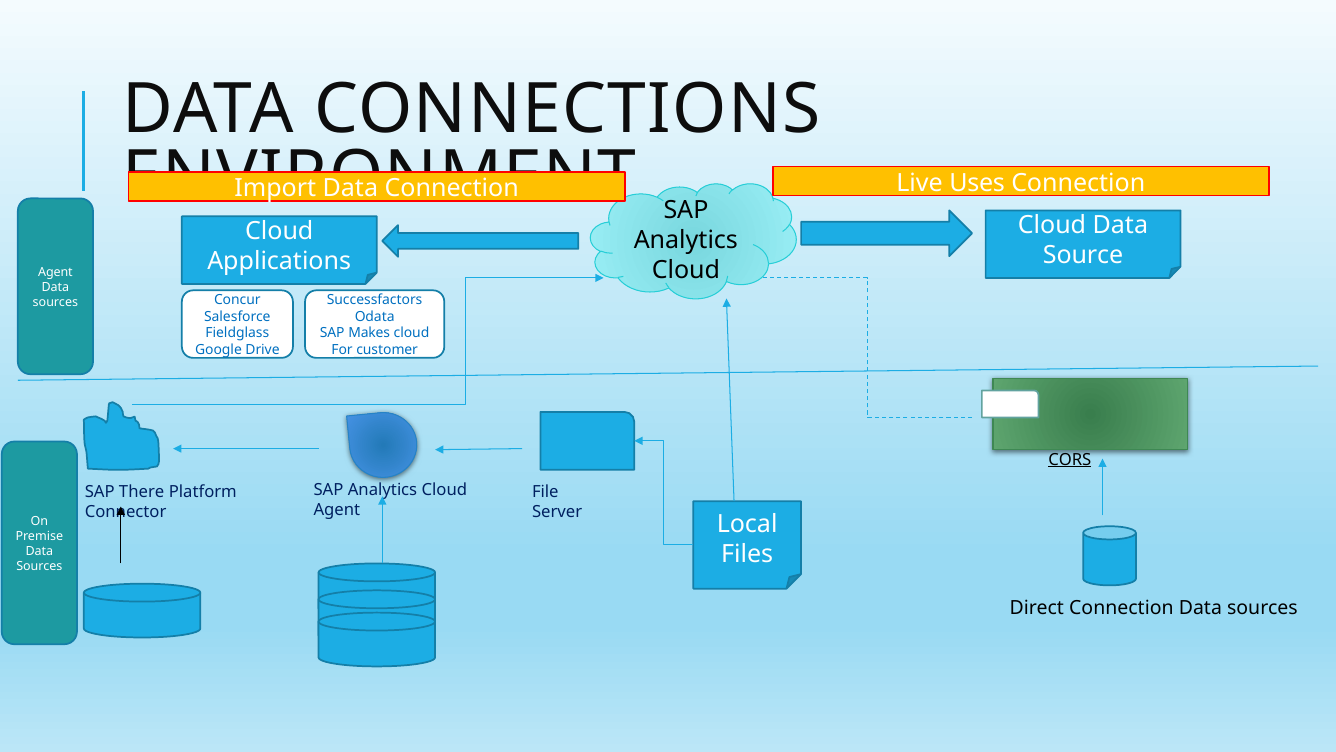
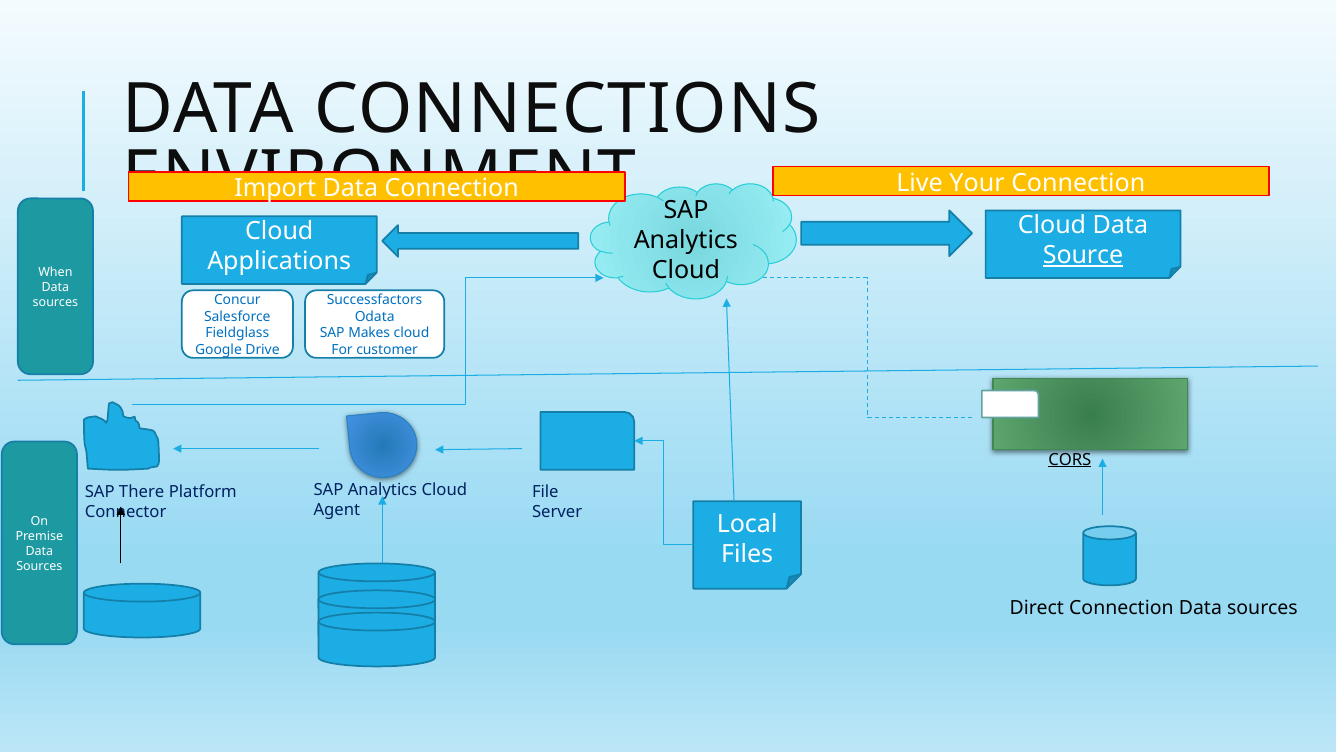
Uses: Uses -> Your (977, 183)
Source underline: none -> present (1083, 255)
Agent: Agent -> When (55, 272)
